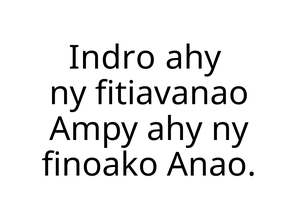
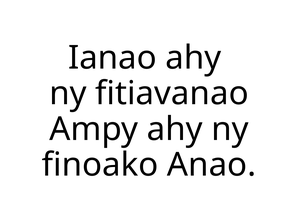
Indro: Indro -> Ianao (112, 58)
